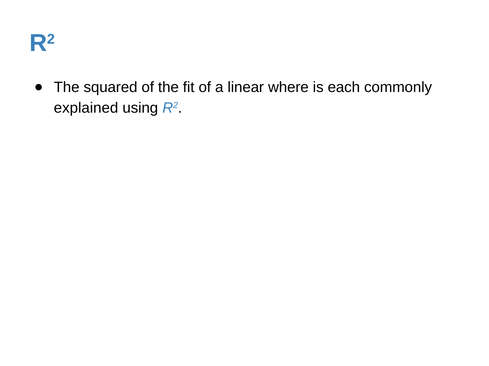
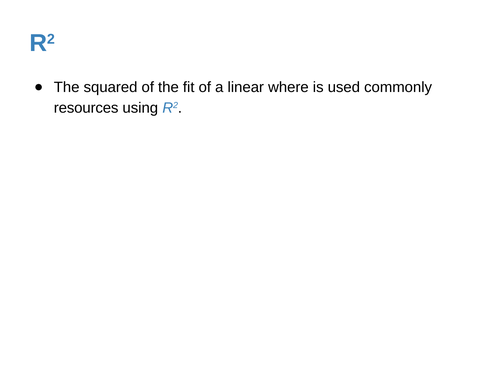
each: each -> used (344, 87)
explained: explained -> resources (86, 108)
